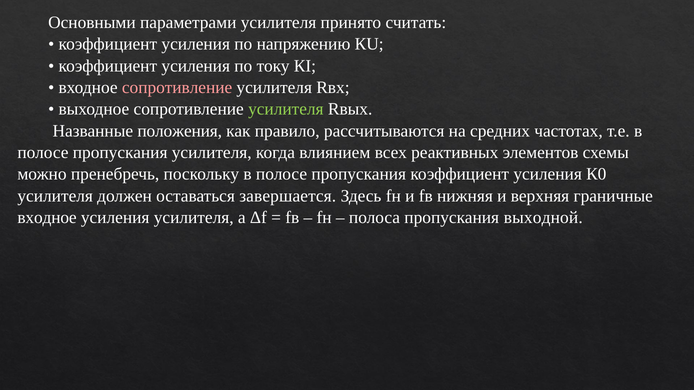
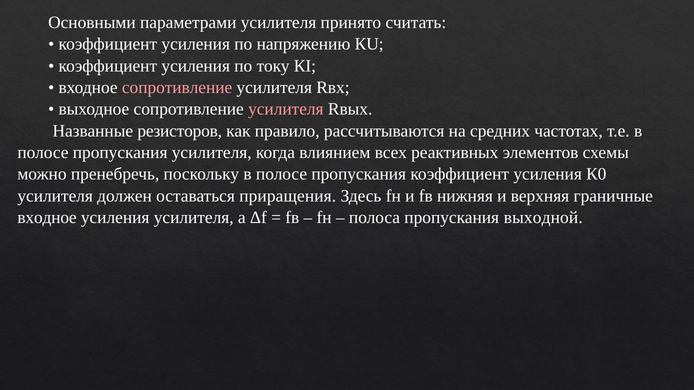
усилителя colour: light green -> pink (286, 109)
положения: положения -> резисторов (180, 131)
завершается: завершается -> приращения (288, 196)
